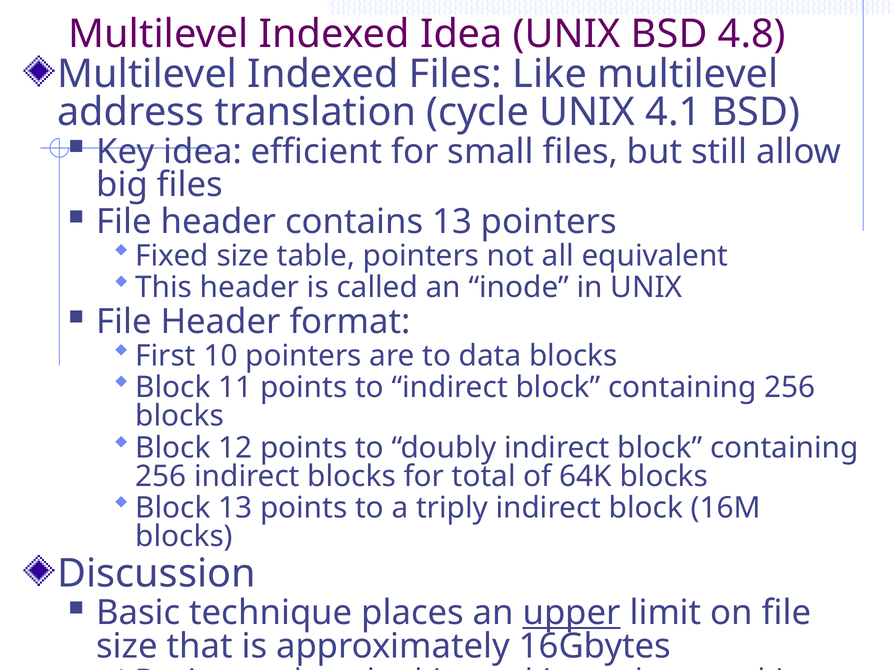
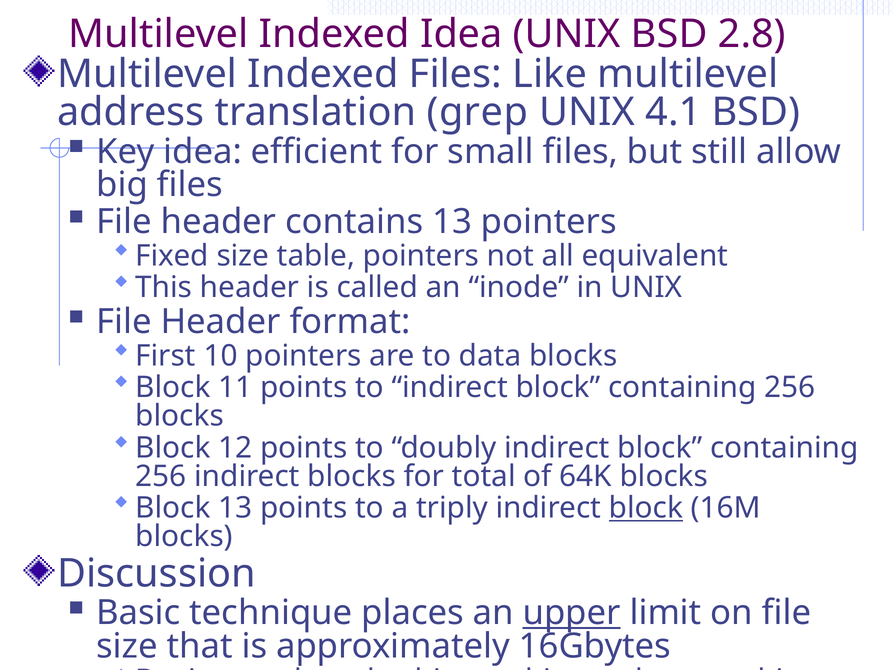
4.8: 4.8 -> 2.8 (752, 34)
cycle: cycle -> grep (477, 112)
block underline: none -> present (646, 508)
